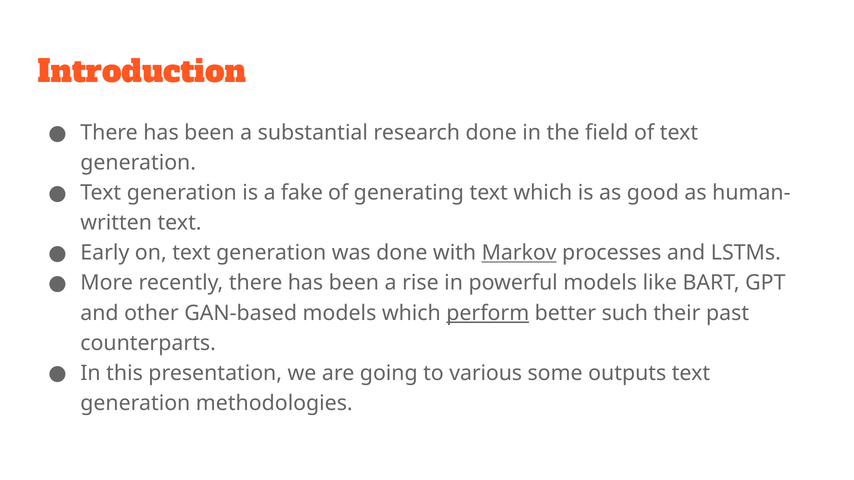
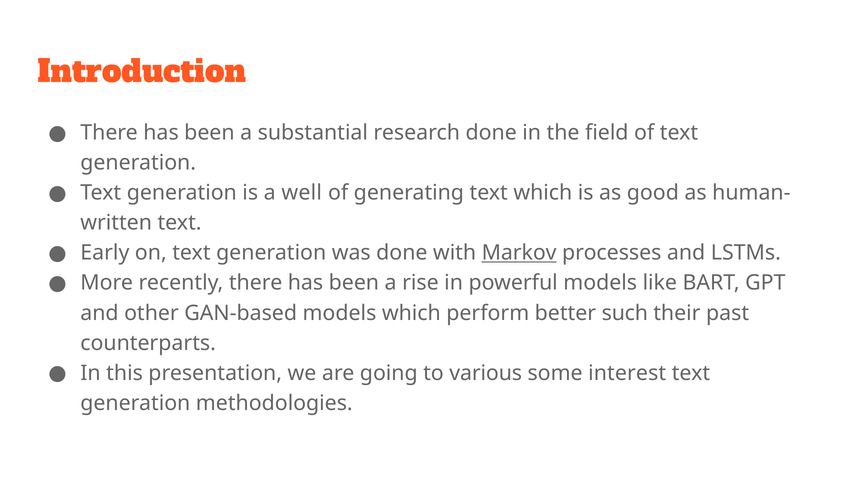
fake: fake -> well (302, 193)
perform underline: present -> none (488, 313)
outputs: outputs -> interest (627, 373)
